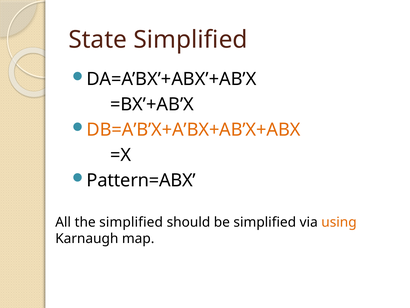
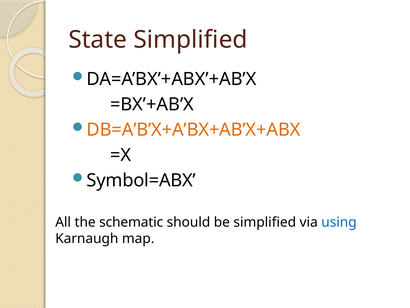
Pattern=ABX: Pattern=ABX -> Symbol=ABX (141, 180)
the simplified: simplified -> schematic (131, 222)
using colour: orange -> blue (339, 222)
